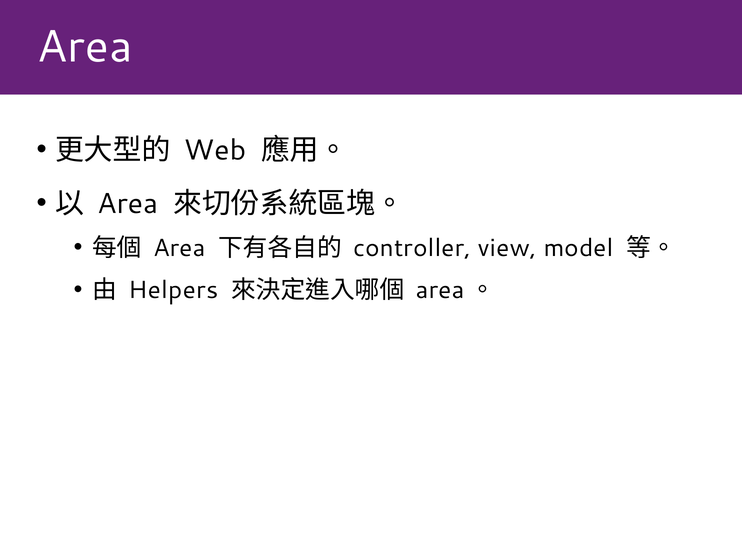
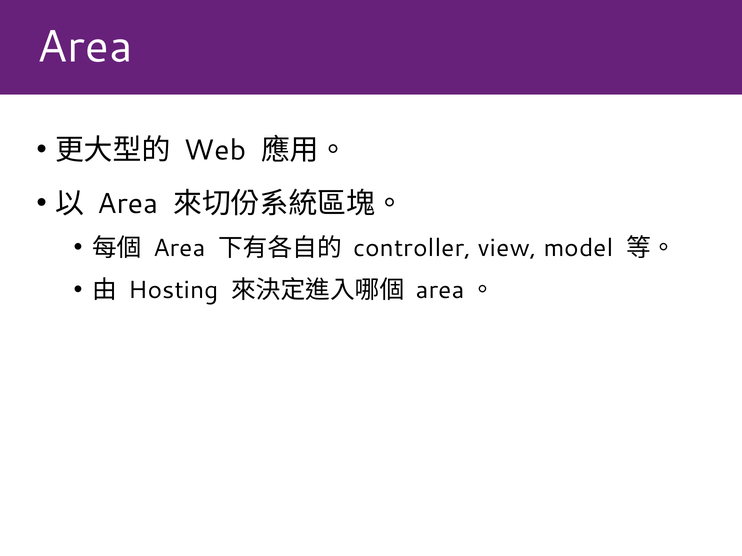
Helpers: Helpers -> Hosting (173, 291)
